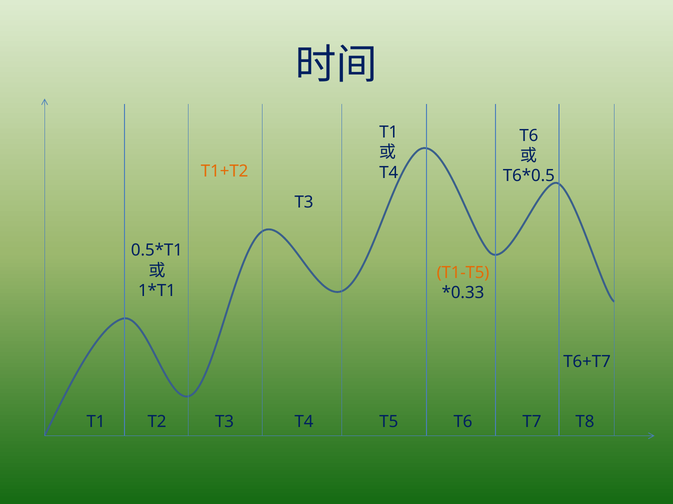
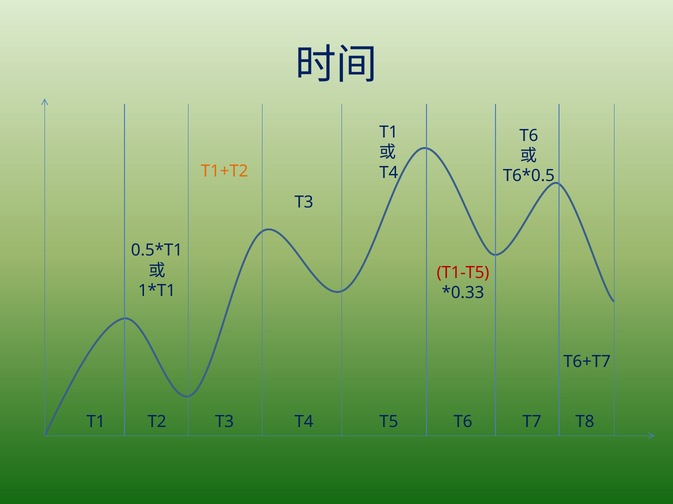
T1-T5 colour: orange -> red (463, 273)
